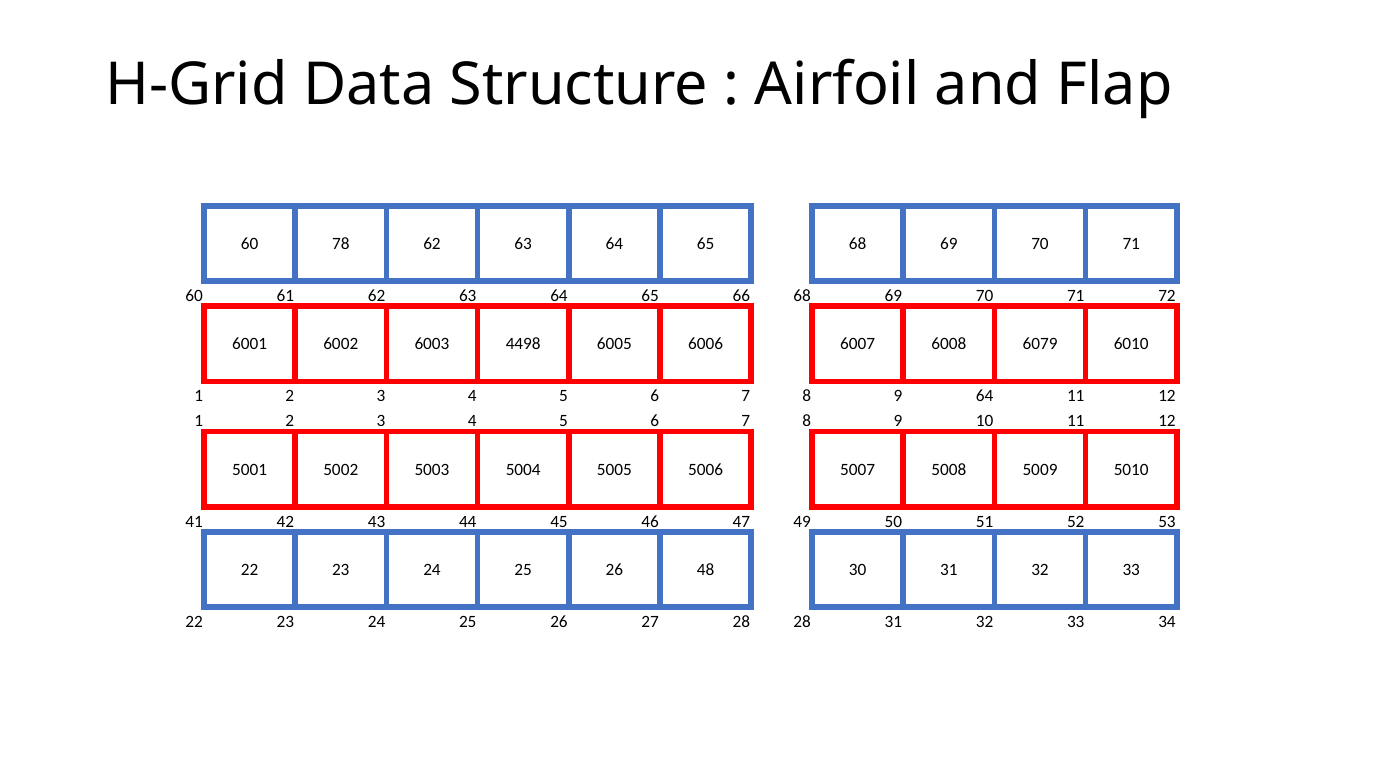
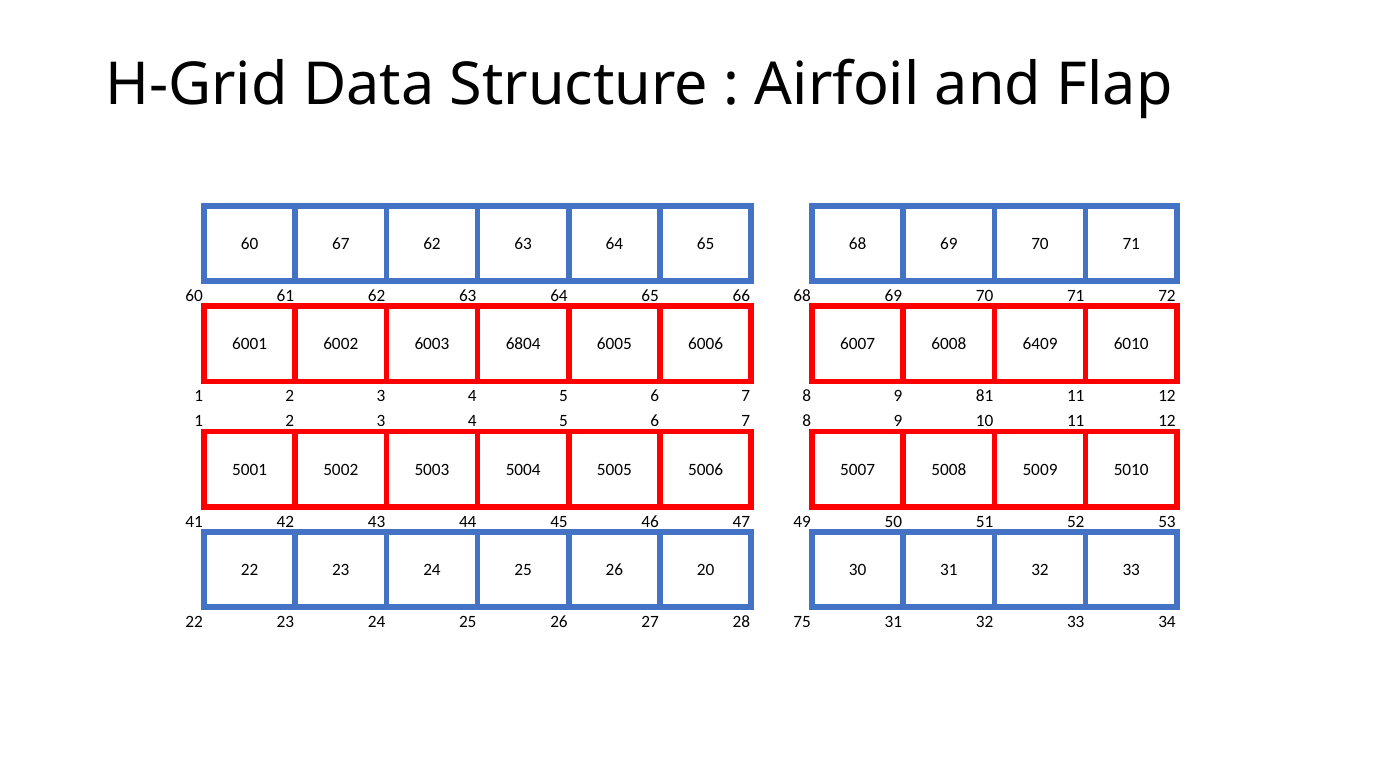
78: 78 -> 67 (341, 244)
4498: 4498 -> 6804 (523, 344)
6079: 6079 -> 6409 (1040, 344)
9 64: 64 -> 81 (985, 396)
48: 48 -> 20 (706, 570)
28 28: 28 -> 75 (802, 622)
